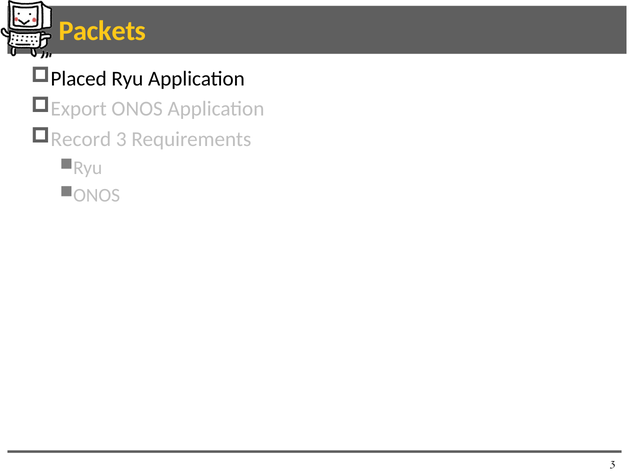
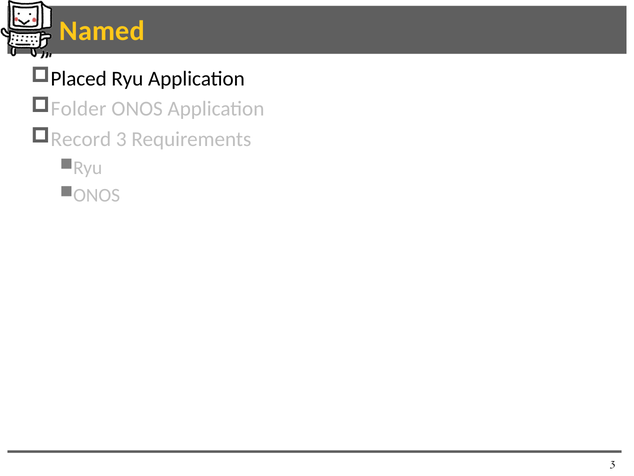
Packets: Packets -> Named (102, 31)
Export: Export -> Folder (79, 109)
